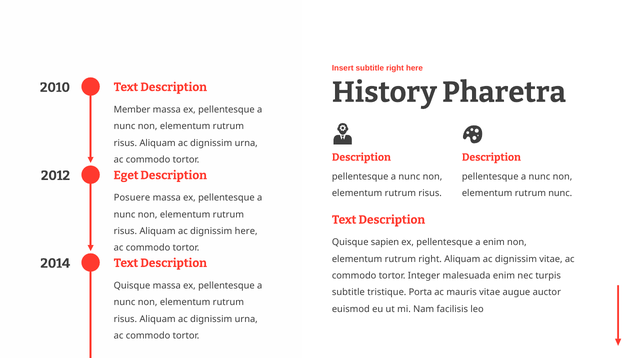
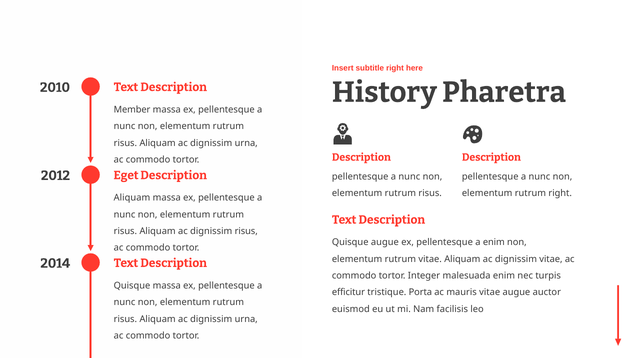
rutrum nunc: nunc -> right (560, 193)
Posuere: Posuere -> Aliquam (132, 198)
dignissim here: here -> risus (246, 231)
Quisque sapien: sapien -> augue (385, 243)
rutrum right: right -> vitae (430, 259)
subtitle: subtitle -> efficitur (348, 293)
